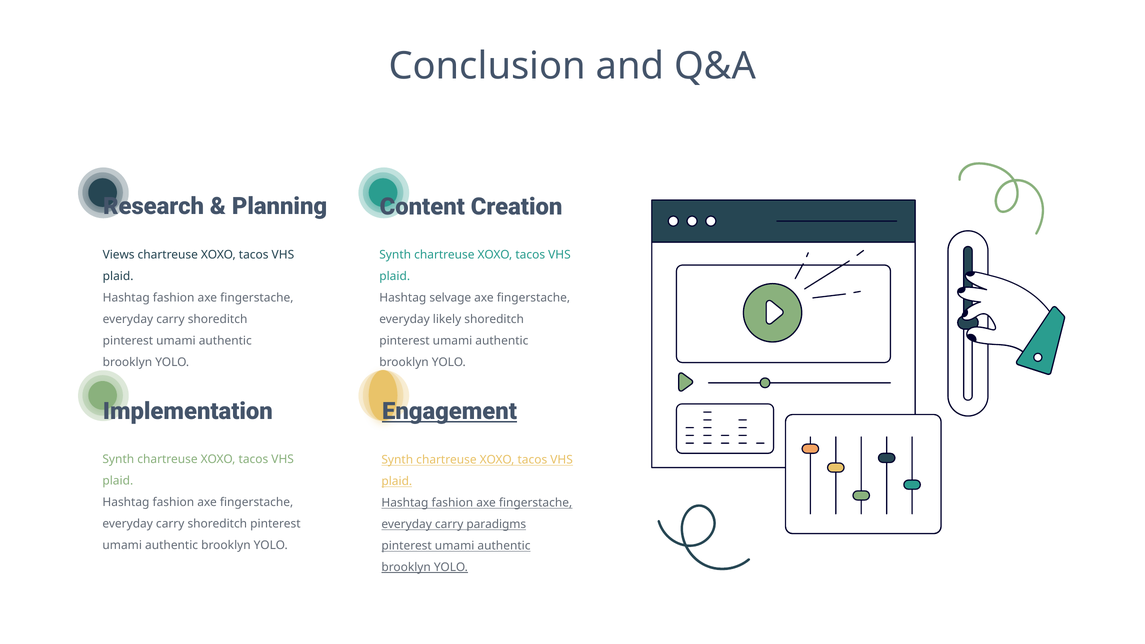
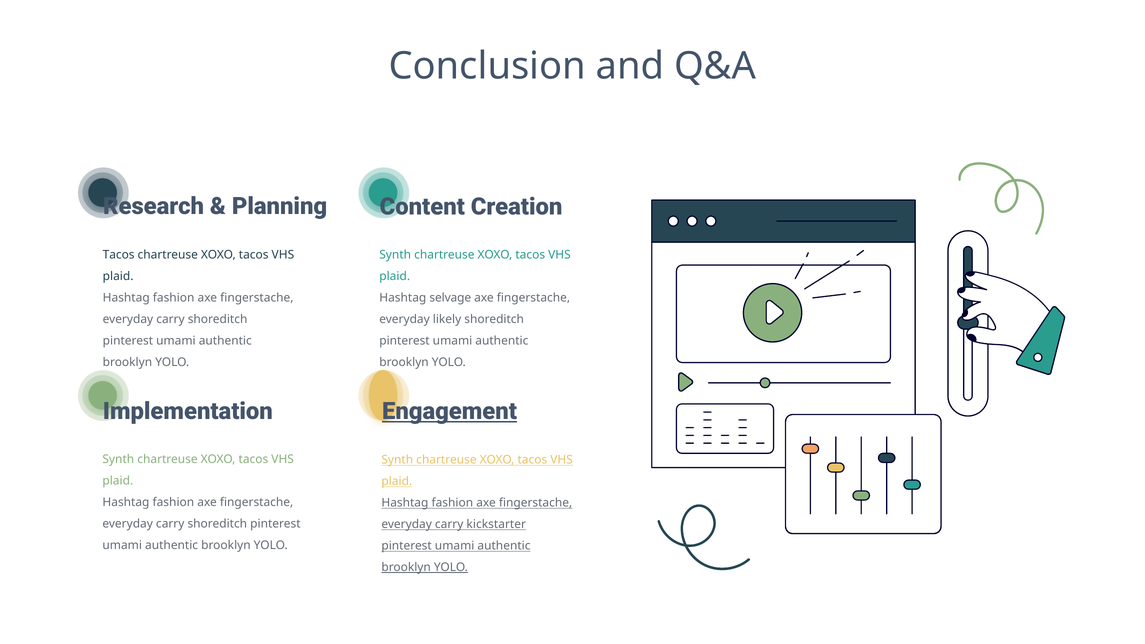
Views: Views -> Tacos (119, 255)
paradigms: paradigms -> kickstarter (496, 524)
